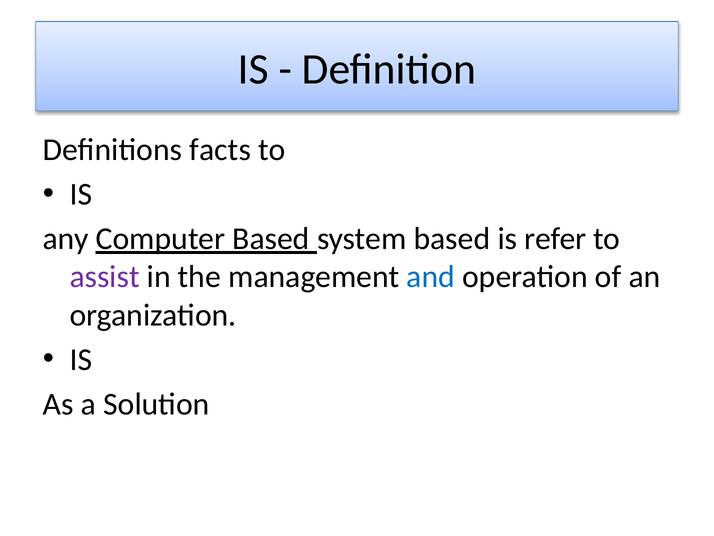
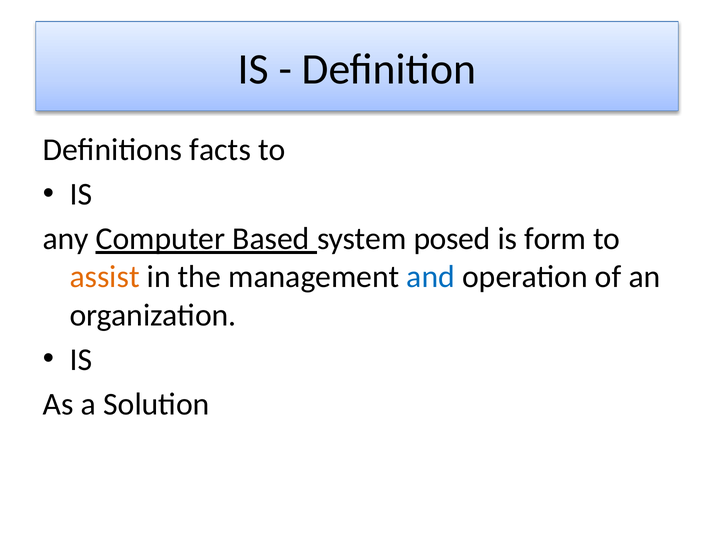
system based: based -> posed (452, 239)
refer: refer -> form (555, 239)
assist colour: purple -> orange (105, 277)
